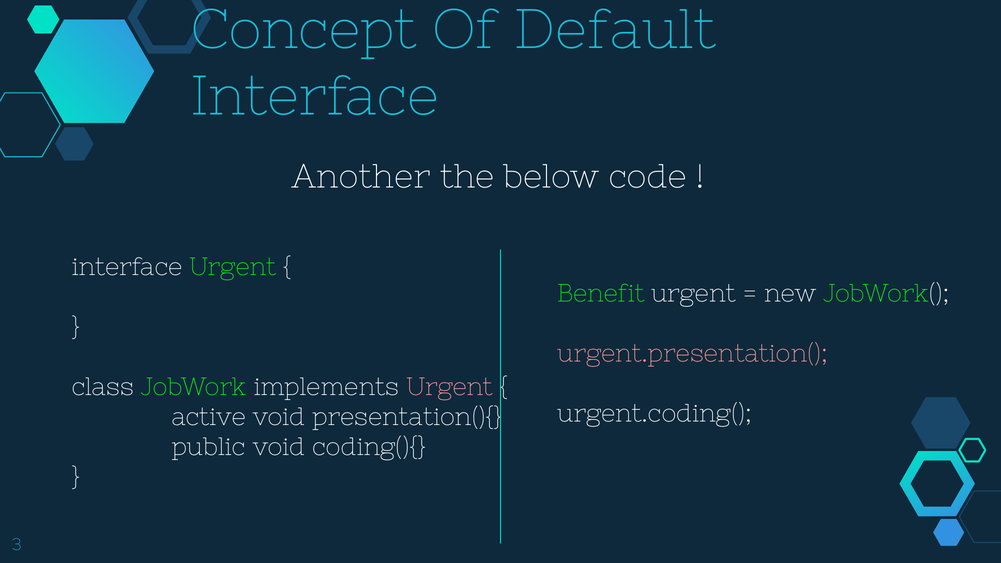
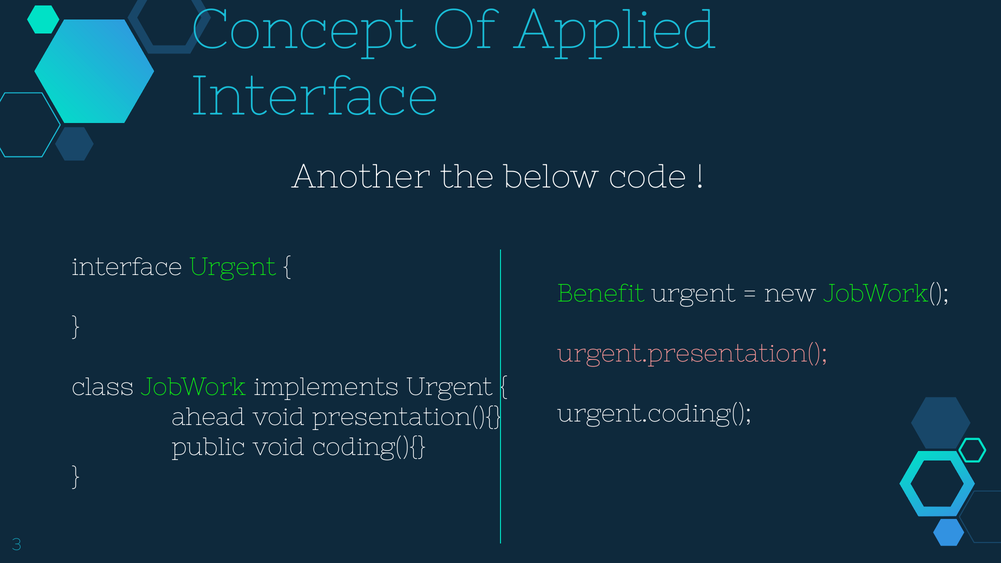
Default: Default -> Applied (616, 30)
Urgent colour: pink -> white (450, 387)
active: active -> ahead (209, 417)
